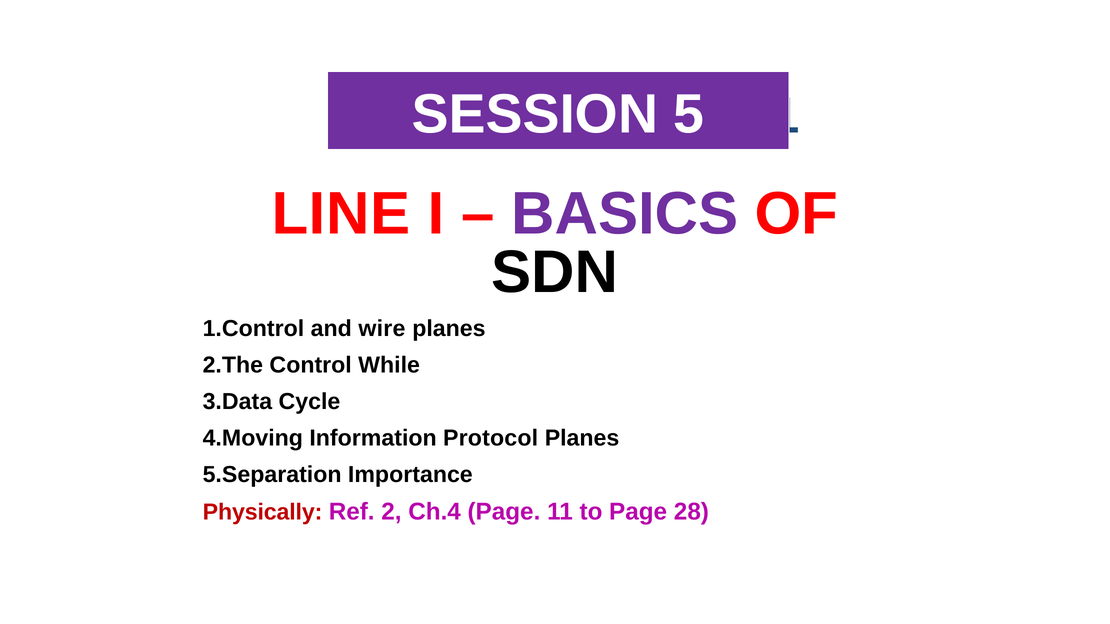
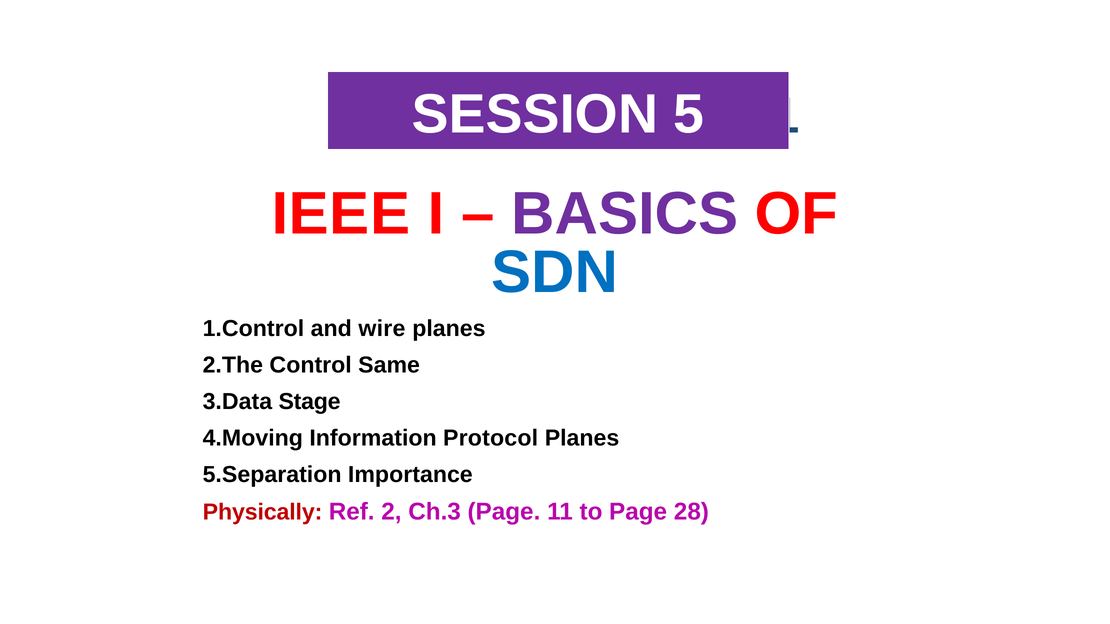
LINE: LINE -> IEEE (341, 214)
SDN colour: black -> blue (555, 273)
While: While -> Same (389, 365)
Cycle: Cycle -> Stage (310, 402)
Ch.4: Ch.4 -> Ch.3 (435, 512)
